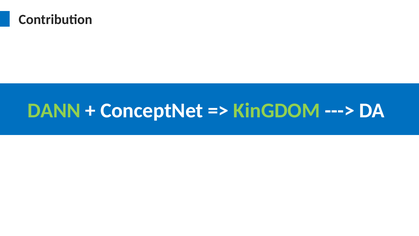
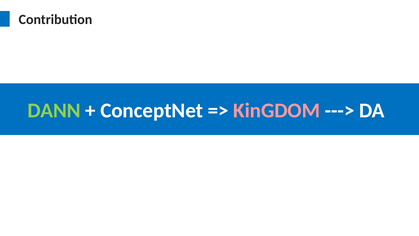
KinGDOM colour: light green -> pink (277, 110)
